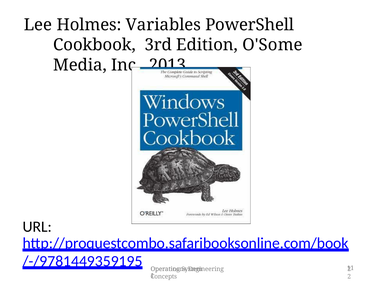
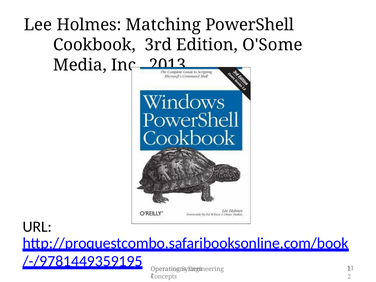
Variables: Variables -> Matching (163, 25)
